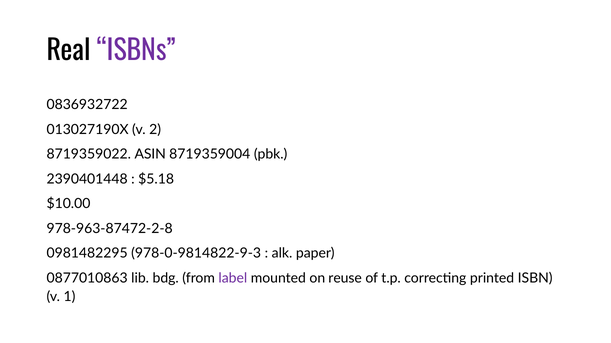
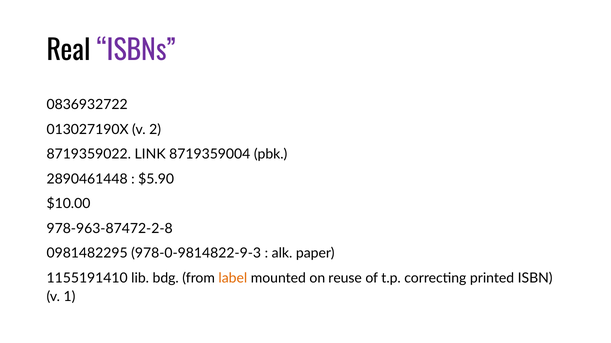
ASIN: ASIN -> LINK (150, 155)
2390401448: 2390401448 -> 2890461448 (87, 179)
$5.18: $5.18 -> $5.90 (156, 179)
0877010863: 0877010863 -> 1155191410 (87, 279)
label colour: purple -> orange (233, 279)
